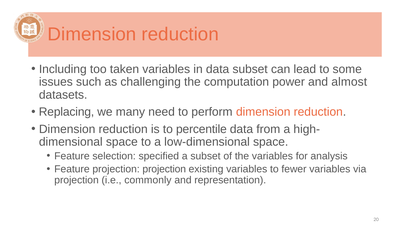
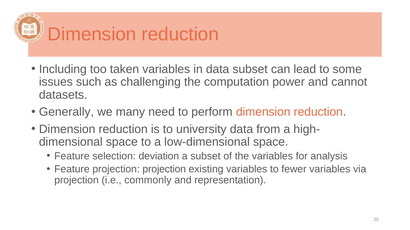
almost: almost -> cannot (349, 82)
Replacing: Replacing -> Generally (66, 112)
percentile: percentile -> university (201, 129)
specified: specified -> deviation (159, 156)
